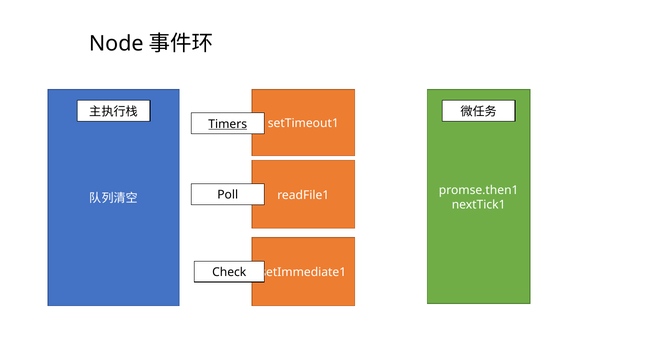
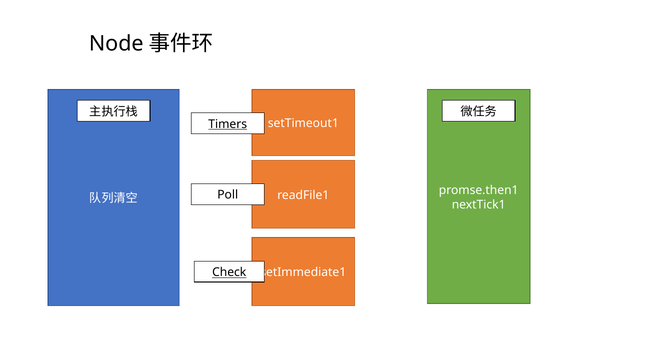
Check underline: none -> present (229, 272)
